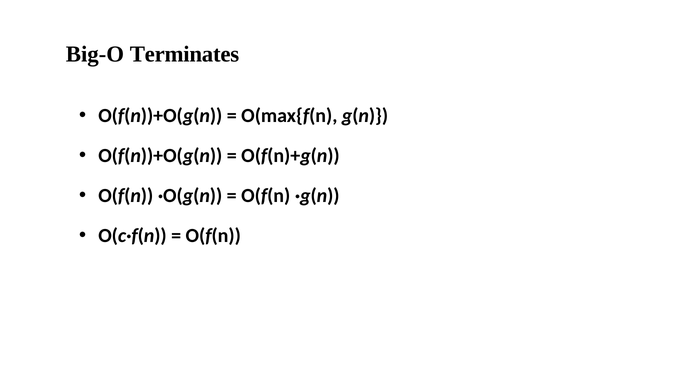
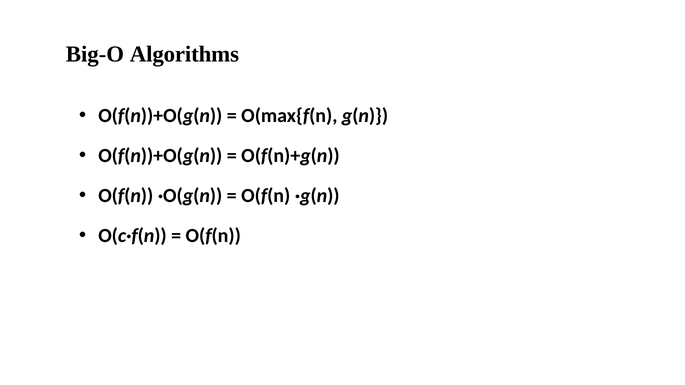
Terminates: Terminates -> Algorithms (184, 54)
